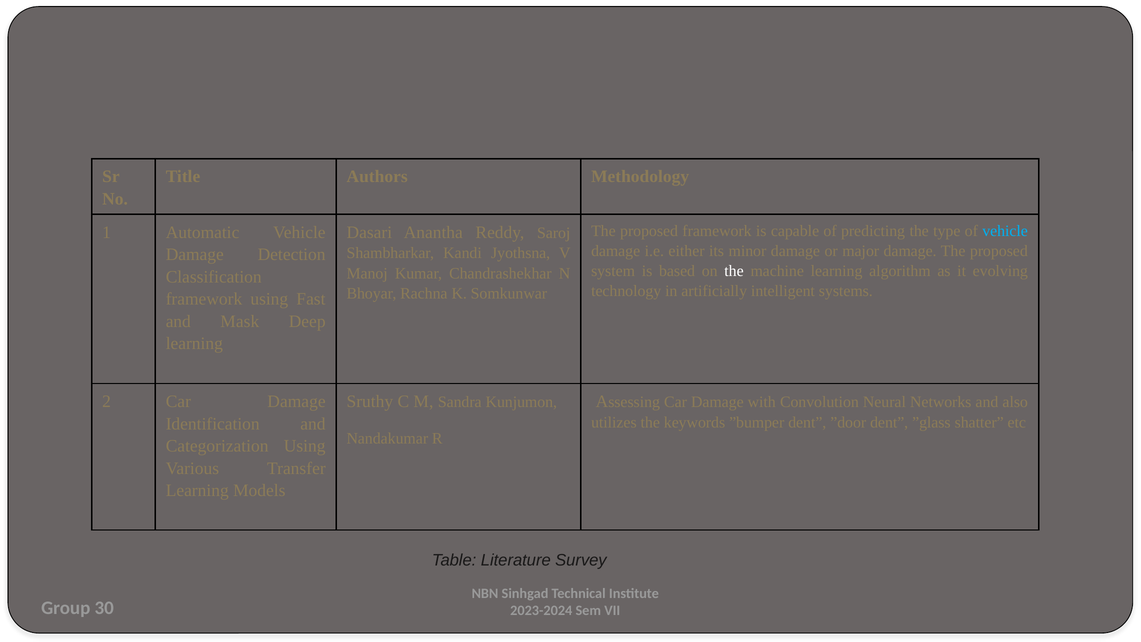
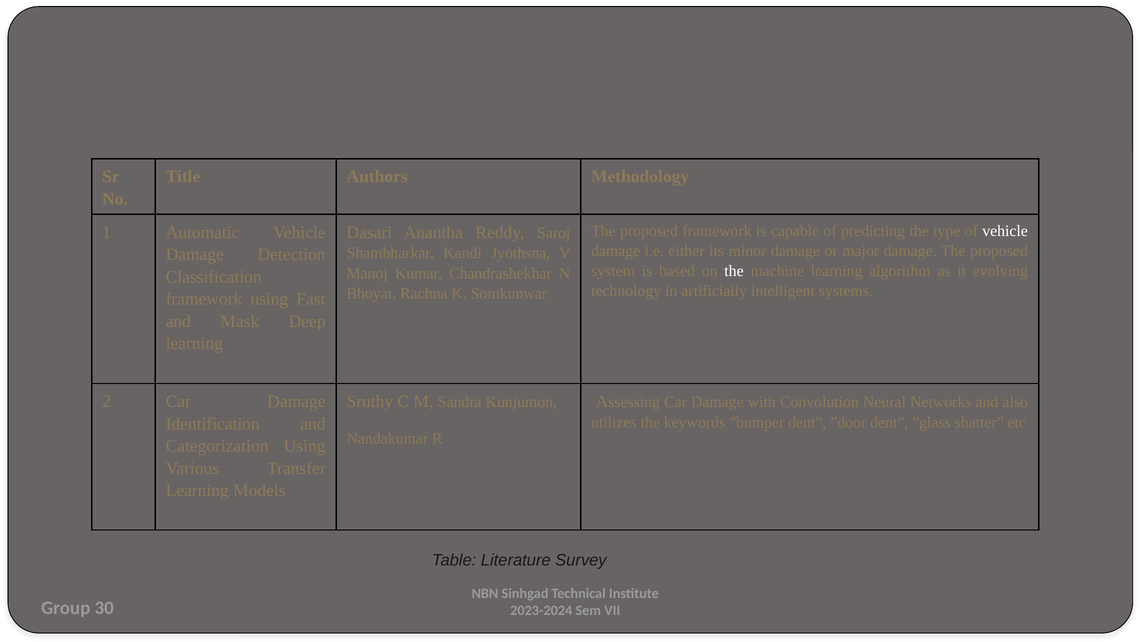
vehicle colour: light blue -> white (1005, 231)
